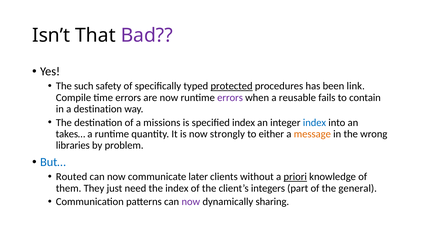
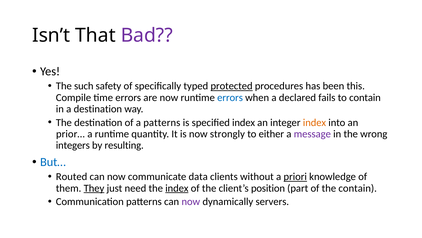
link: link -> this (356, 86)
errors colour: purple -> blue (230, 97)
reusable: reusable -> declared (297, 97)
a missions: missions -> patterns (162, 122)
index colour: blue -> orange (314, 122)
takes…: takes… -> prior… (70, 134)
message colour: orange -> purple (312, 134)
libraries: libraries -> integers (73, 145)
problem: problem -> resulting (124, 145)
later: later -> data (198, 176)
They underline: none -> present (94, 188)
index underline: none -> present (177, 188)
integers: integers -> position (268, 188)
the general: general -> contain (358, 188)
sharing: sharing -> servers (272, 201)
